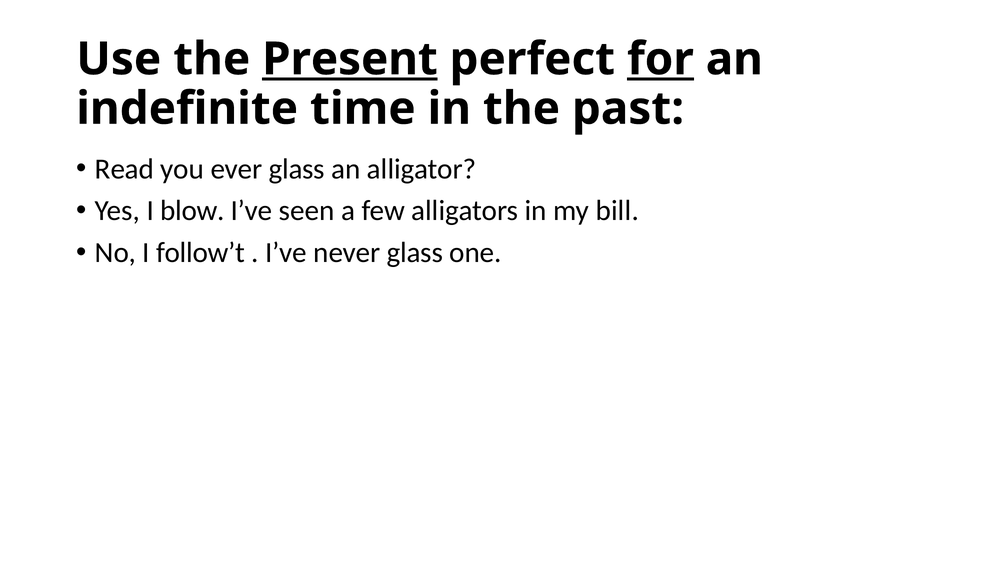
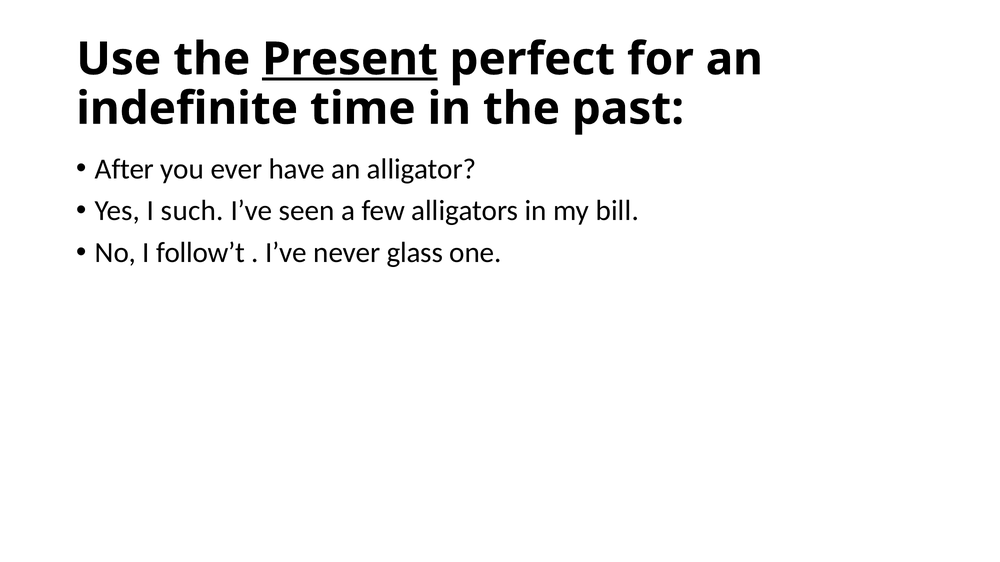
for underline: present -> none (660, 59)
Read: Read -> After (125, 169)
ever glass: glass -> have (297, 169)
blow: blow -> such (192, 211)
